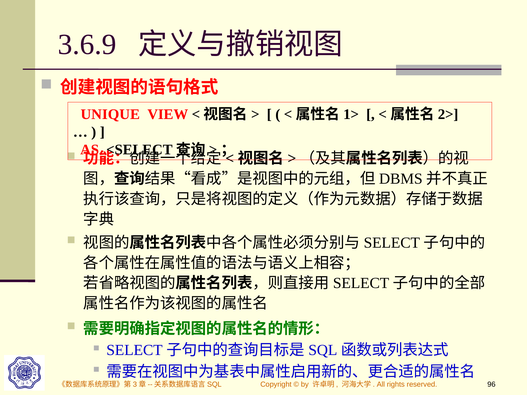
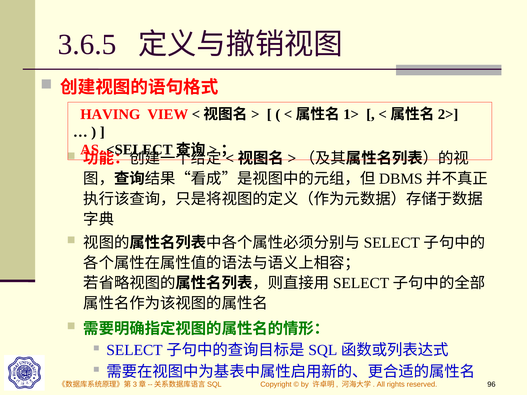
3.6.9: 3.6.9 -> 3.6.5 (87, 45)
UNIQUE: UNIQUE -> HAVING (110, 115)
